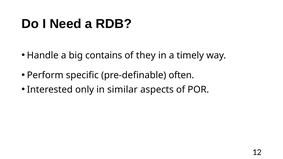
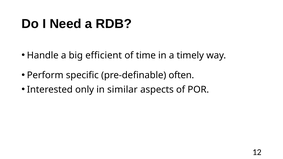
contains: contains -> efficient (104, 55)
they: they -> time (146, 55)
